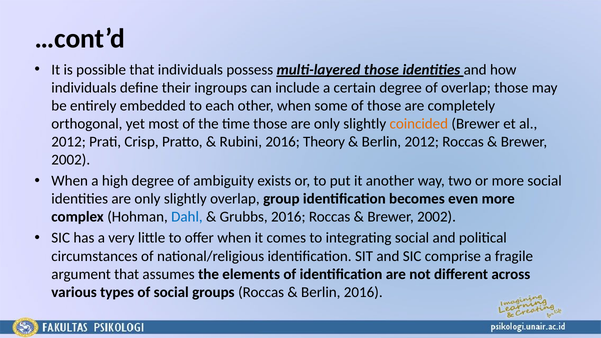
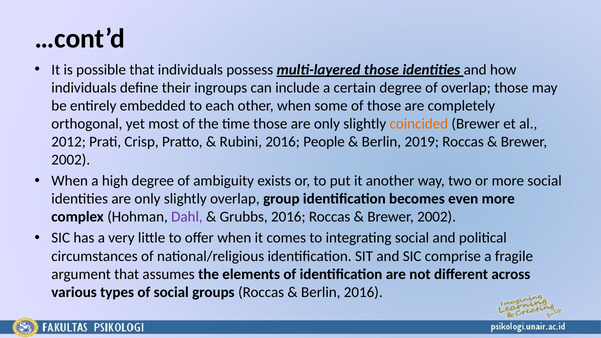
Theory: Theory -> People (324, 142)
Berlin 2012: 2012 -> 2019 (422, 142)
Dahl colour: blue -> purple (187, 217)
